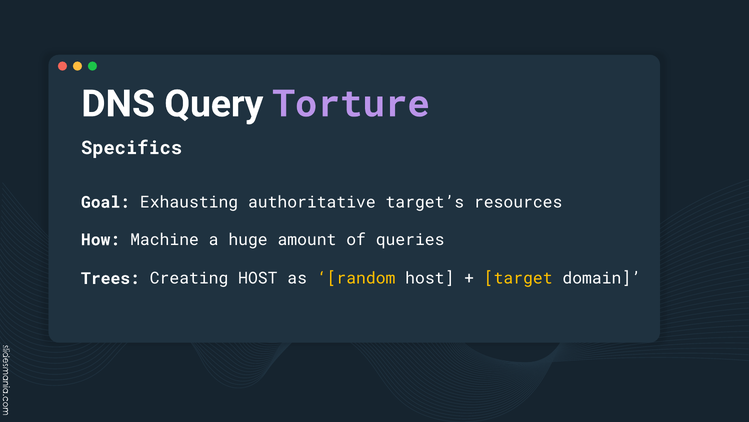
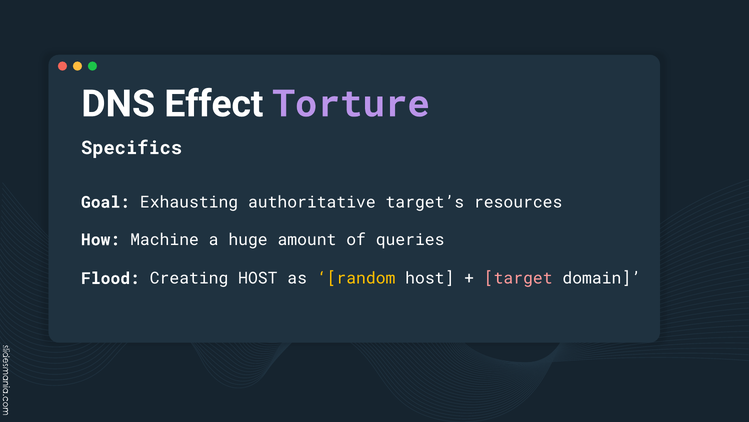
Query: Query -> Effect (214, 104)
Trees: Trees -> Flood (110, 278)
target colour: yellow -> pink (518, 278)
